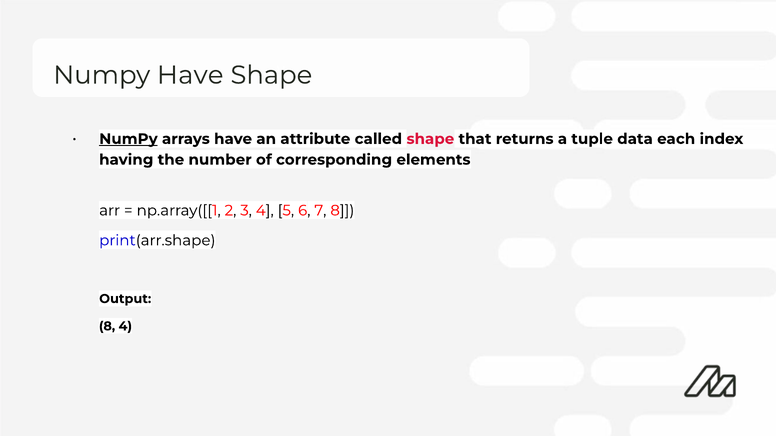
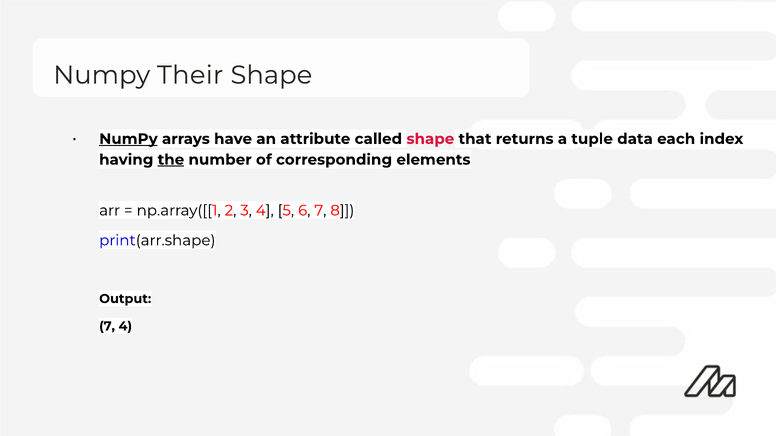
Numpy Have: Have -> Their (190, 75)
the underline: none -> present (171, 160)
8: 8 -> 7 (107, 327)
